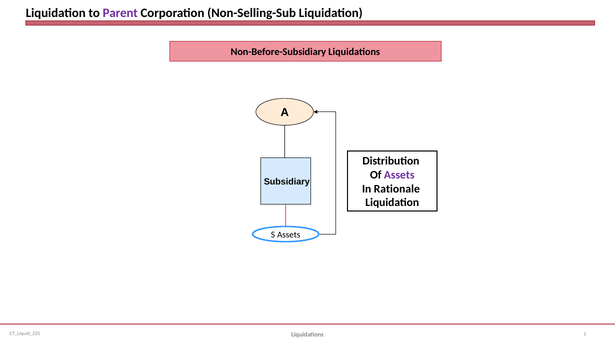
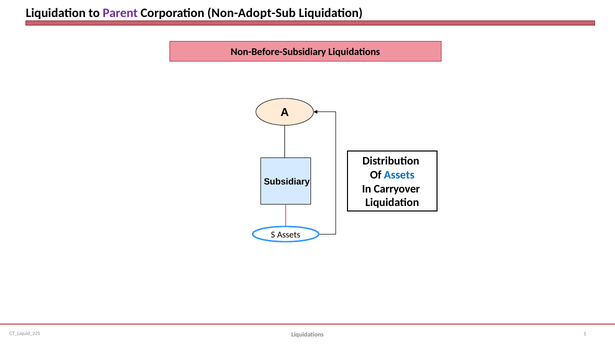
Non-Selling-Sub: Non-Selling-Sub -> Non-Adopt-Sub (252, 13)
Assets colour: purple -> blue (399, 175)
Rationale: Rationale -> Carryover (397, 189)
